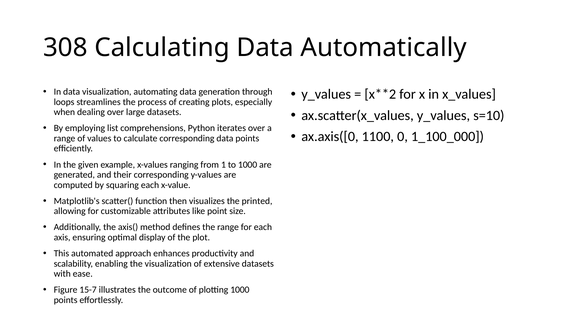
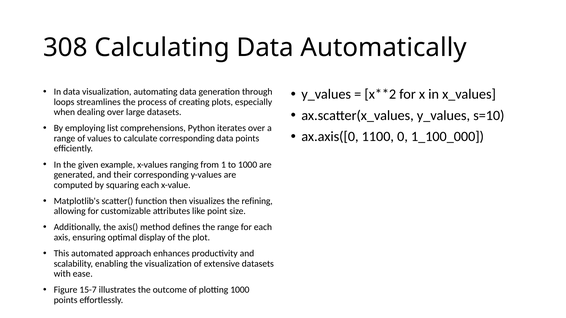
printed: printed -> refining (257, 201)
